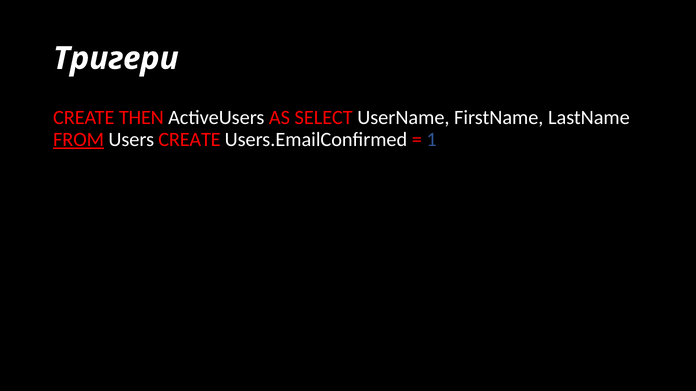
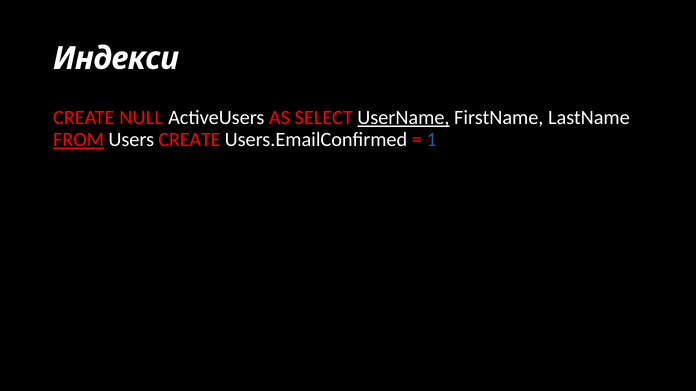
Тригери: Тригери -> Индекси (116, 58)
THEN: THEN -> NULL (141, 118)
UserName underline: none -> present (403, 118)
